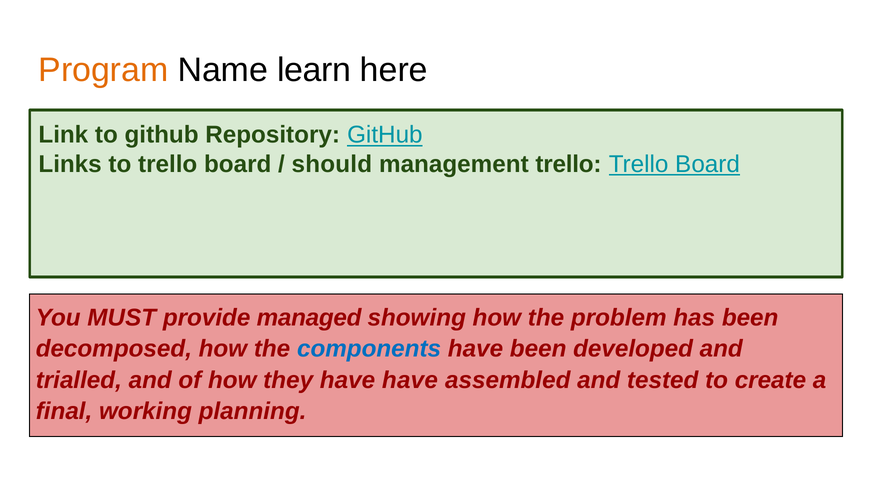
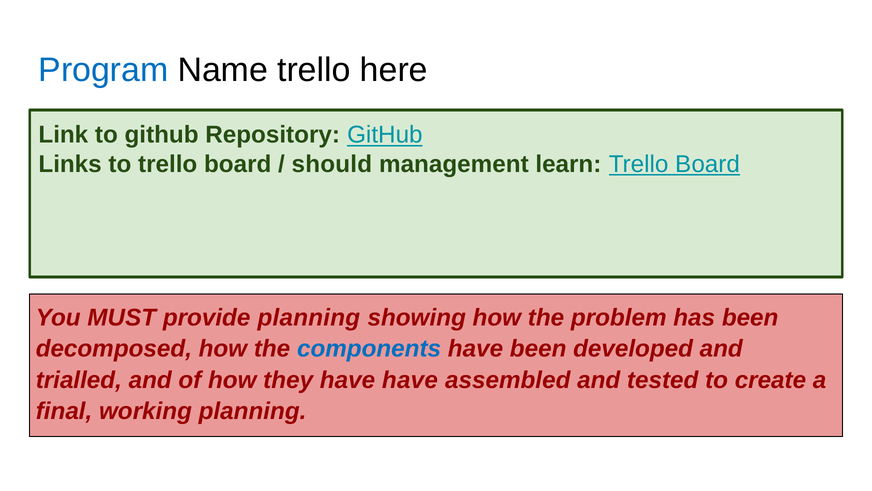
Program colour: orange -> blue (103, 70)
Name learn: learn -> trello (314, 70)
management trello: trello -> learn (568, 164)
provide managed: managed -> planning (309, 318)
